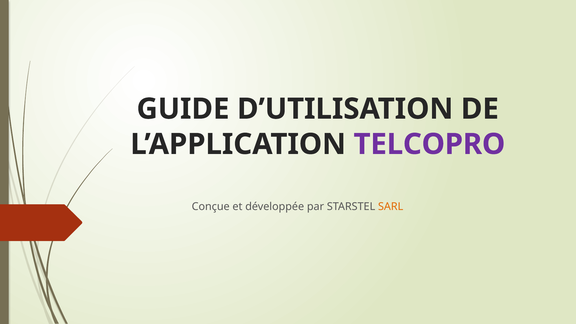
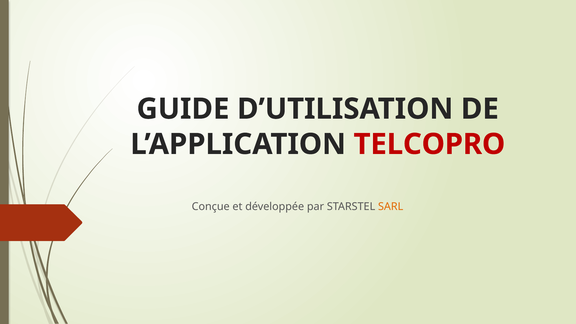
TELCOPRO colour: purple -> red (429, 144)
